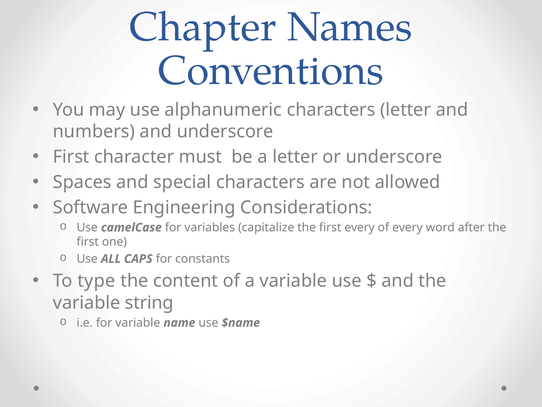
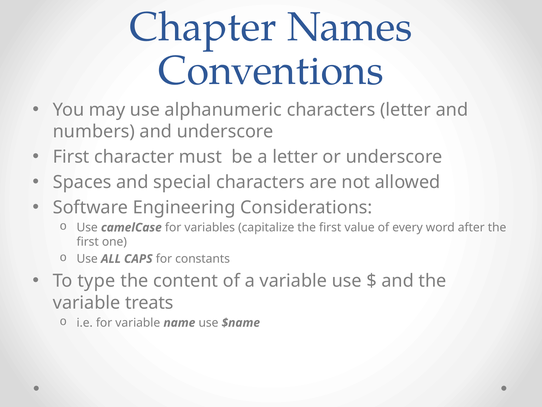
first every: every -> value (360, 227)
string: string -> treats (149, 302)
